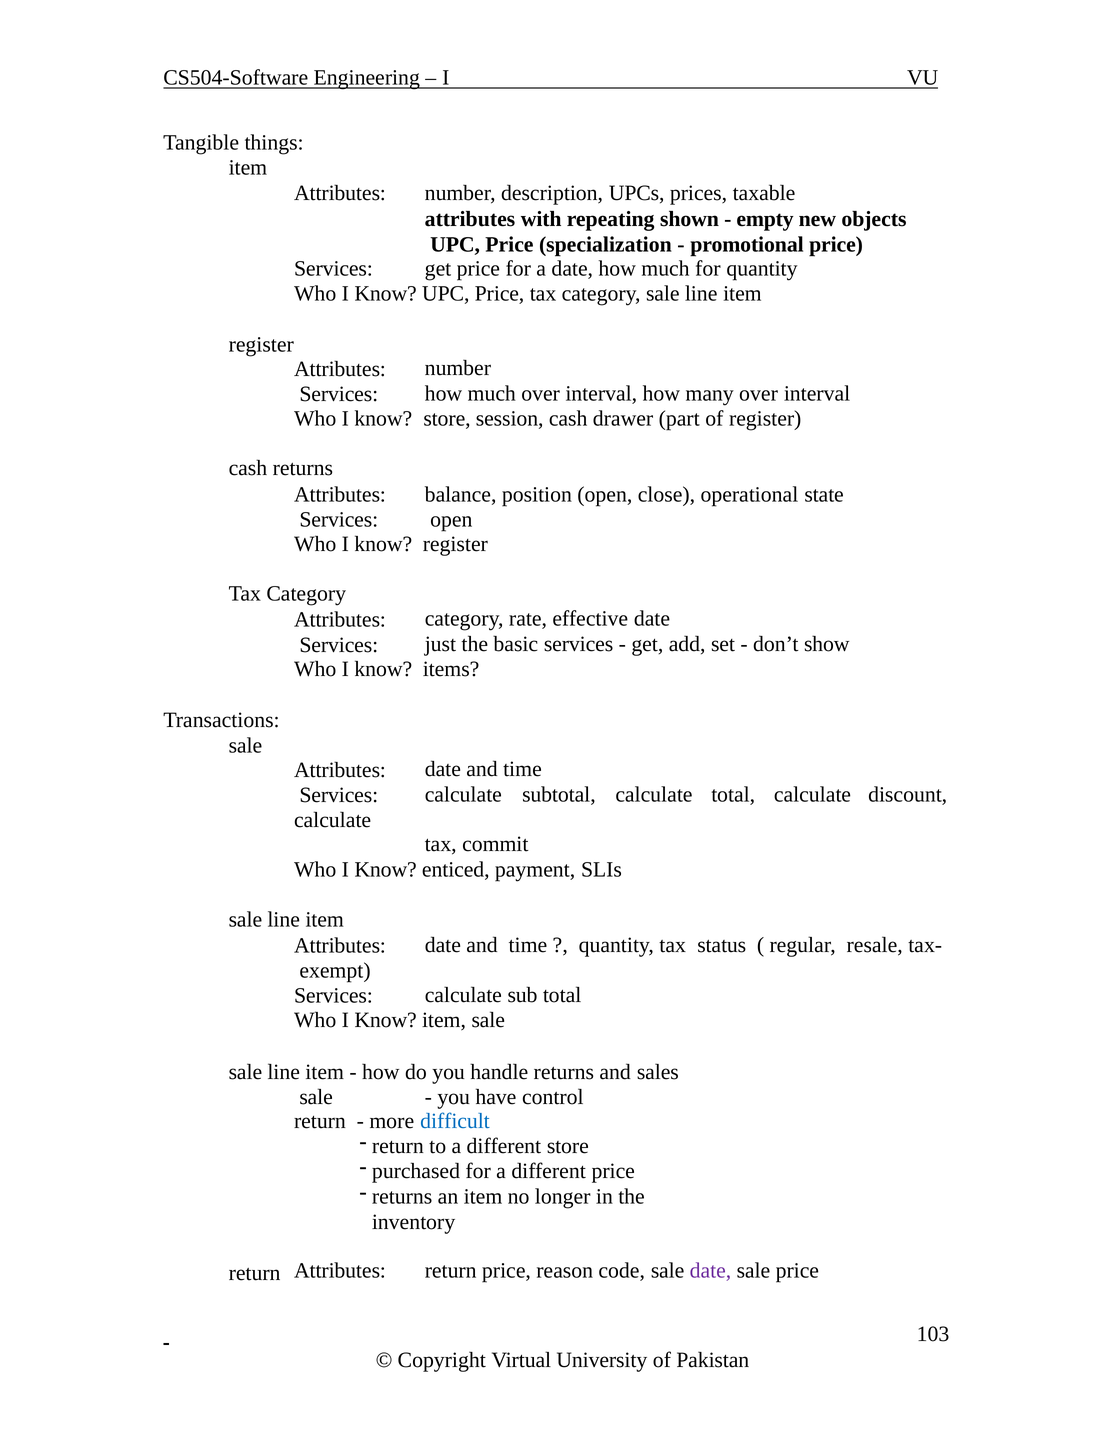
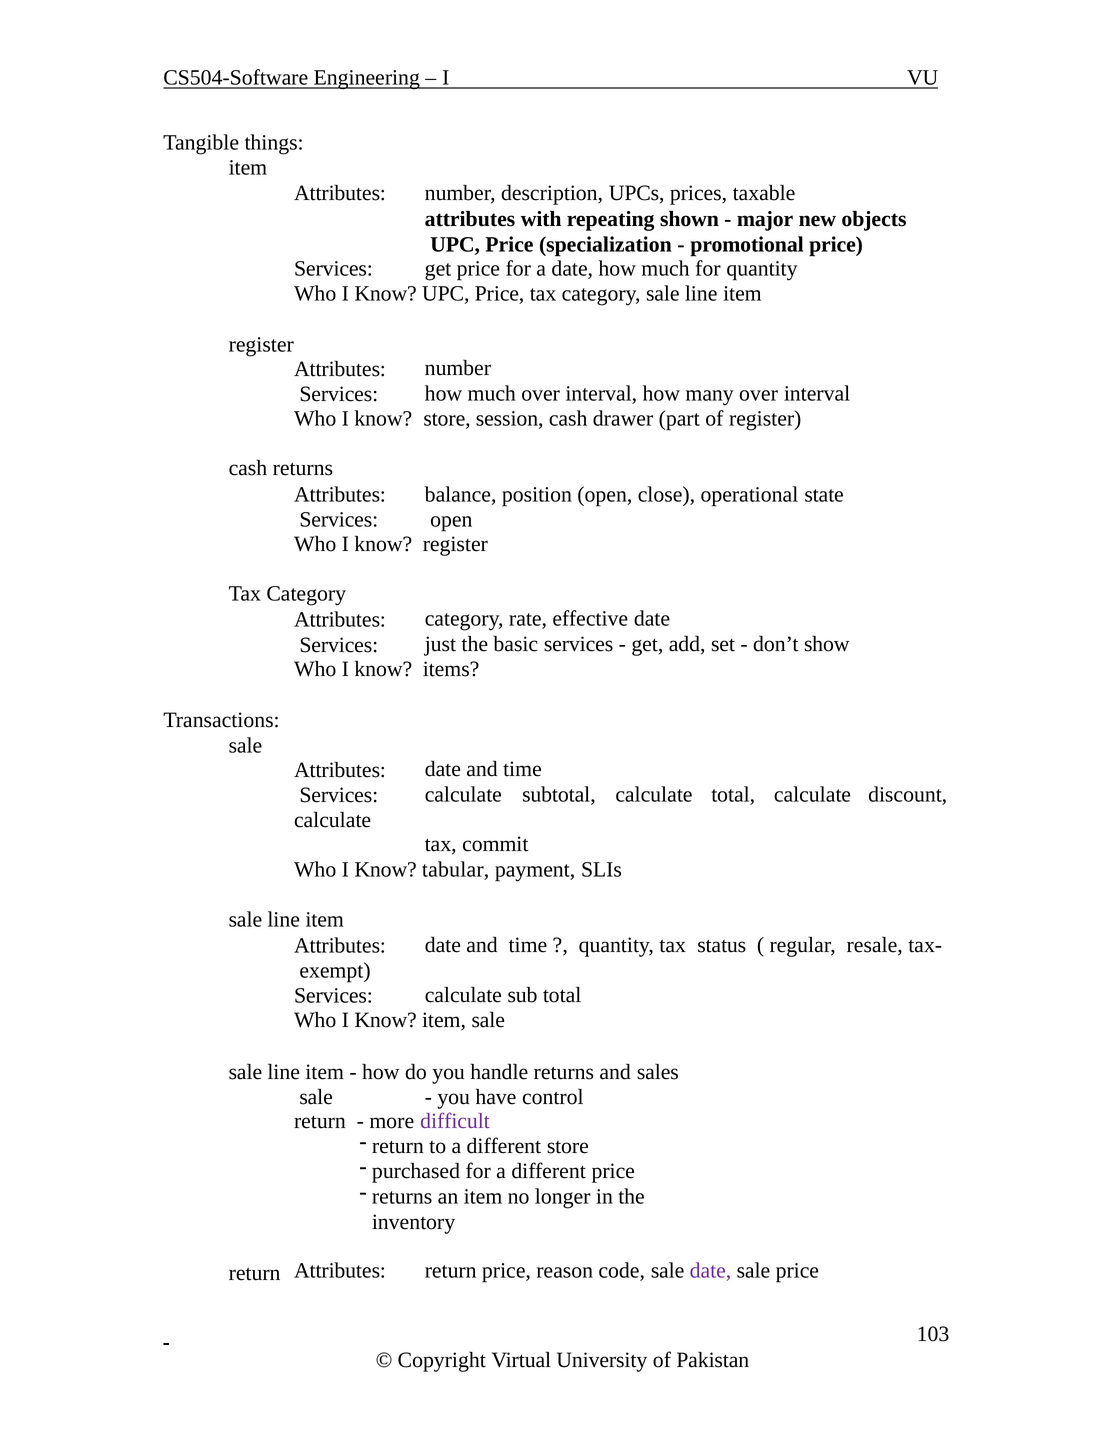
empty: empty -> major (765, 219)
enticed: enticed -> tabular (456, 870)
difficult colour: blue -> purple (455, 1121)
